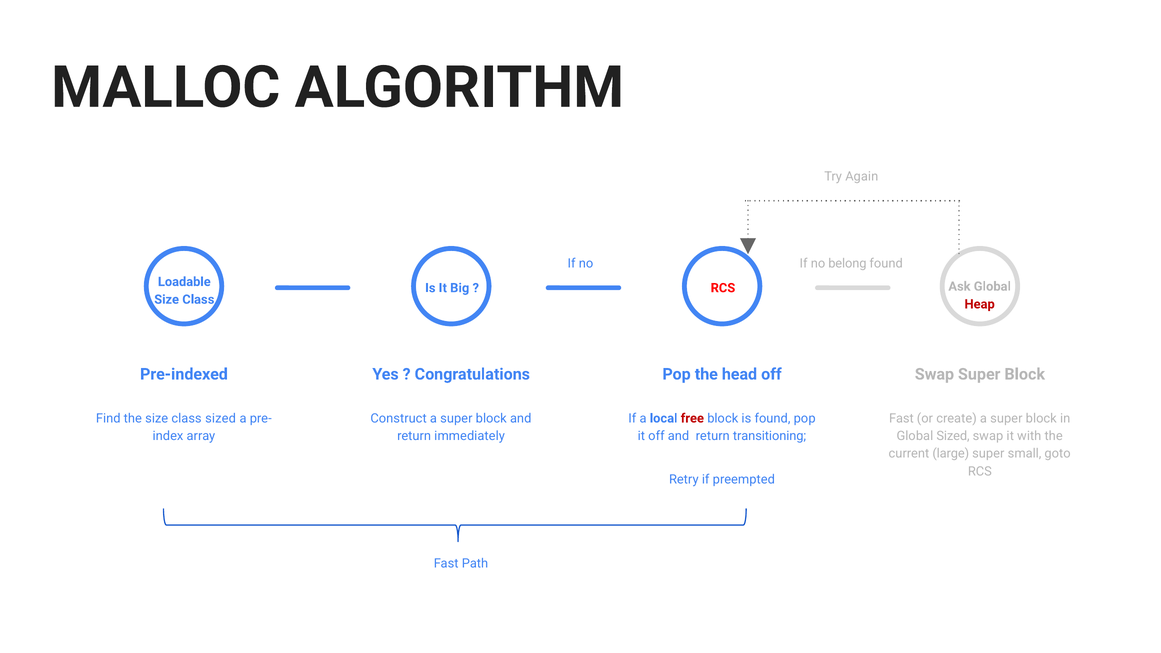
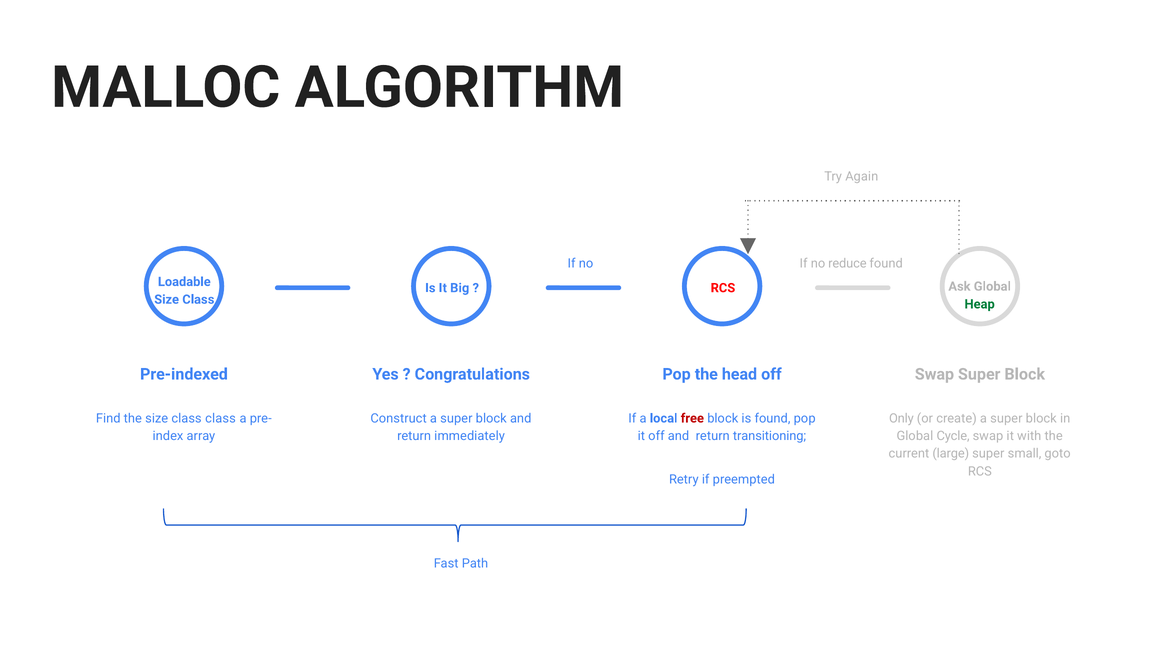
belong: belong -> reduce (847, 263)
Heap colour: red -> green (980, 304)
class sized: sized -> class (221, 418)
Fast: Fast -> Only (901, 418)
Global Sized: Sized -> Cycle (953, 436)
